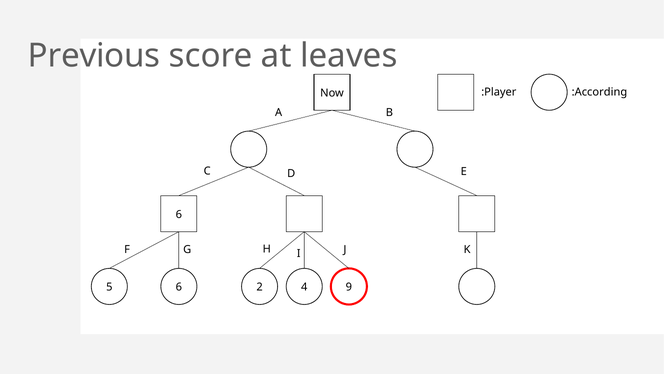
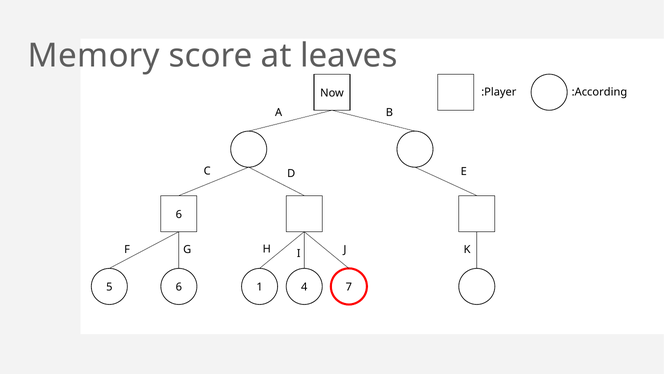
Previous: Previous -> Memory (94, 56)
2: 2 -> 1 (260, 287)
9: 9 -> 7 (349, 287)
